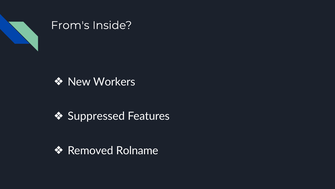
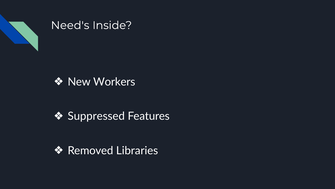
From's: From's -> Need's (70, 25)
Rolname: Rolname -> Libraries (137, 150)
